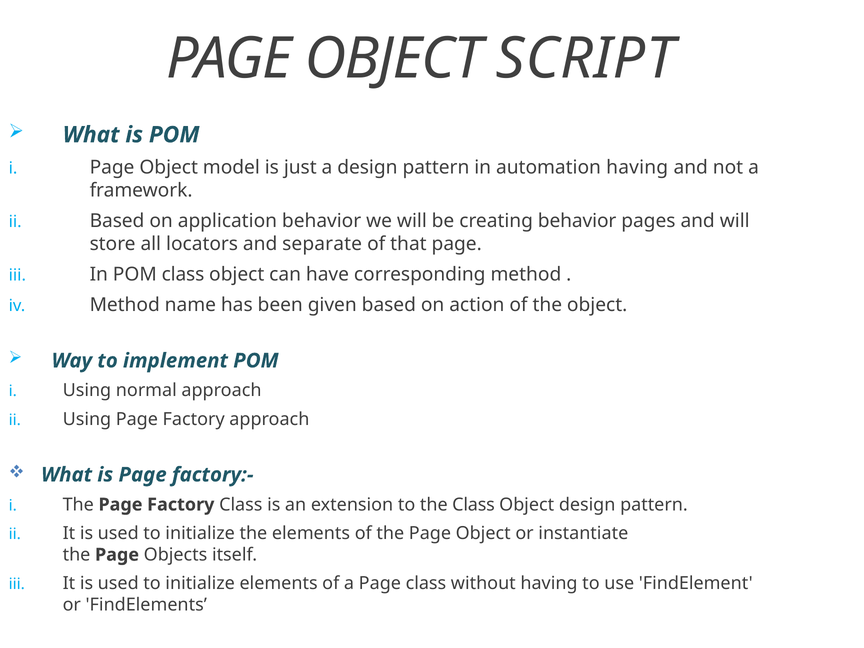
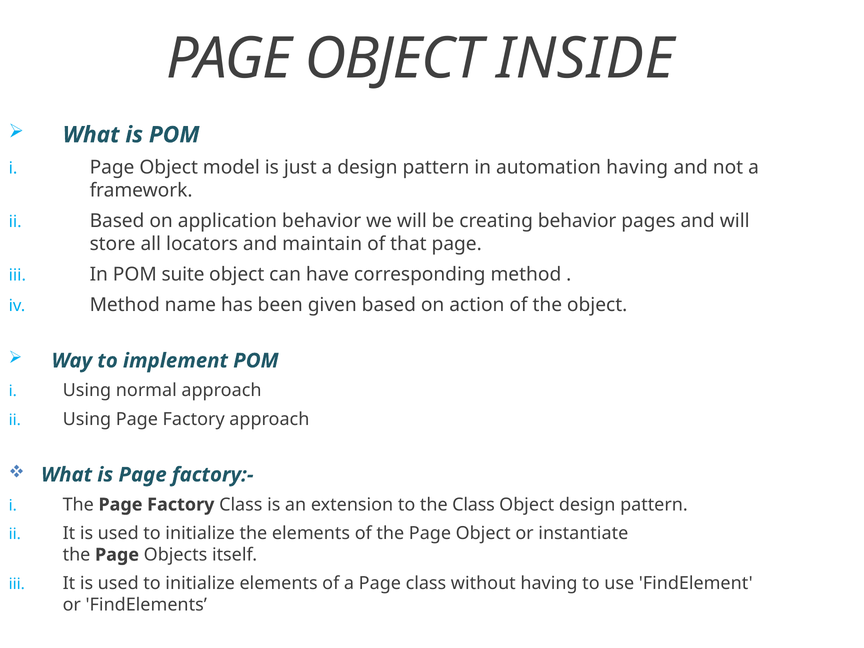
SCRIPT: SCRIPT -> INSIDE (585, 59)
separate: separate -> maintain (322, 244)
POM class: class -> suite (183, 274)
